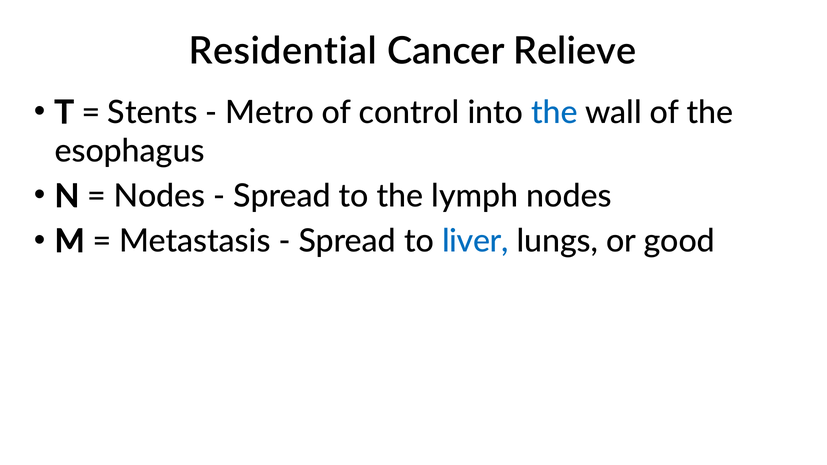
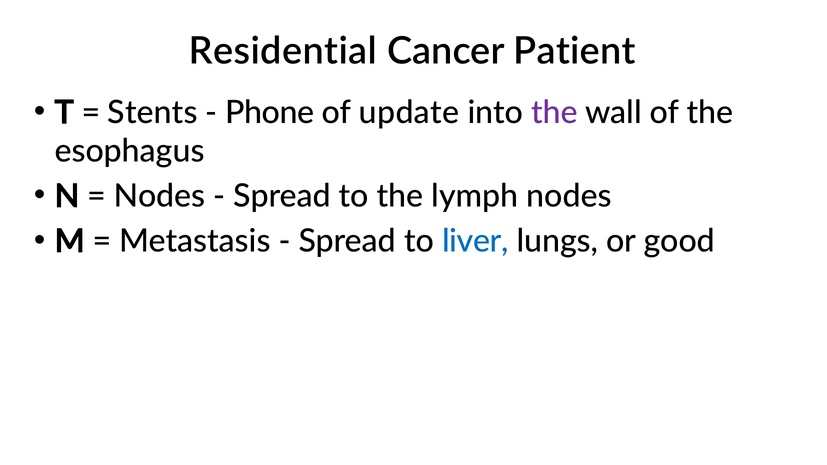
Relieve: Relieve -> Patient (574, 51)
Metro: Metro -> Phone (270, 113)
control: control -> update (409, 113)
the colour: blue -> purple (554, 113)
